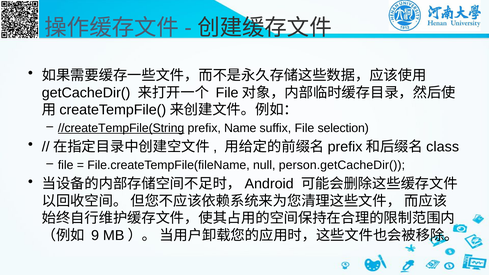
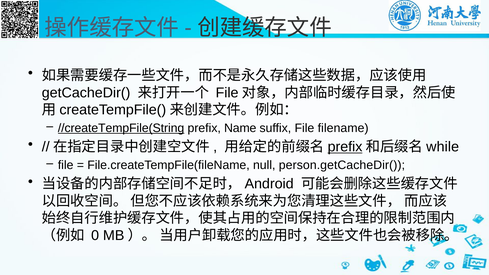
selection: selection -> filename (343, 128)
prefix underline: none -> present (345, 147)
class: class -> while (443, 147)
9: 9 -> 0 (95, 235)
